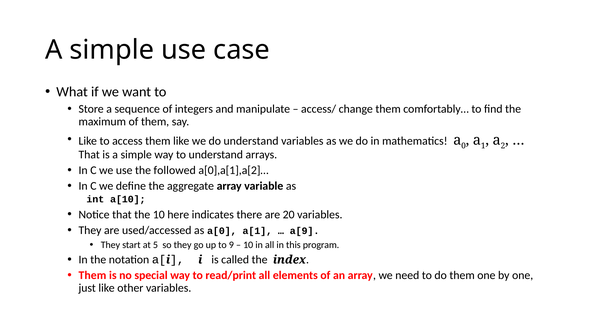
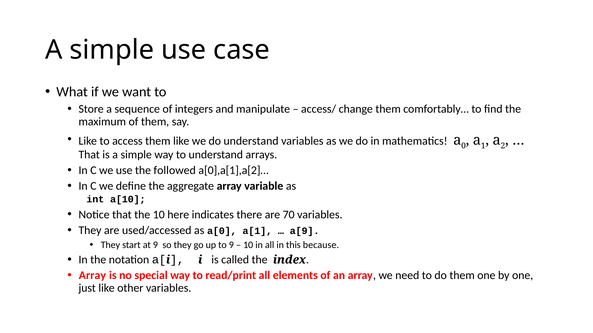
20: 20 -> 70 (289, 215)
at 5: 5 -> 9 (155, 245)
program: program -> because (321, 245)
Them: Them -> Array (92, 276)
